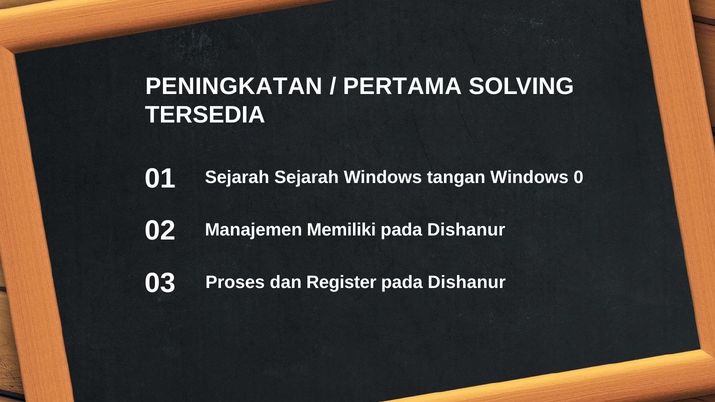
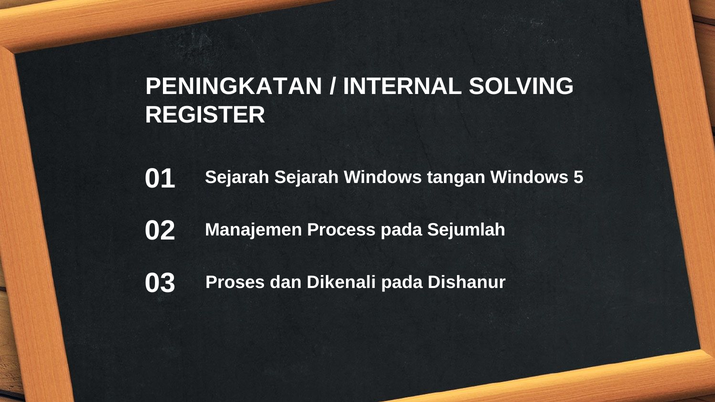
PERTAMA: PERTAMA -> INTERNAL (403, 86)
TERSEDIA: TERSEDIA -> REGISTER (205, 115)
0: 0 -> 5 (579, 177)
Memiliki: Memiliki -> Process (341, 230)
Dishanur: Dishanur -> Sejumlah (466, 230)
Register: Register -> Dikenali (341, 283)
